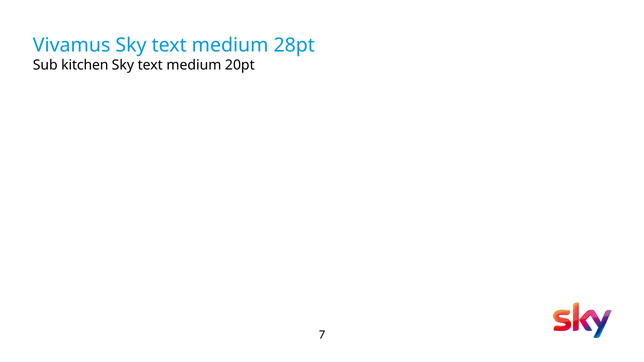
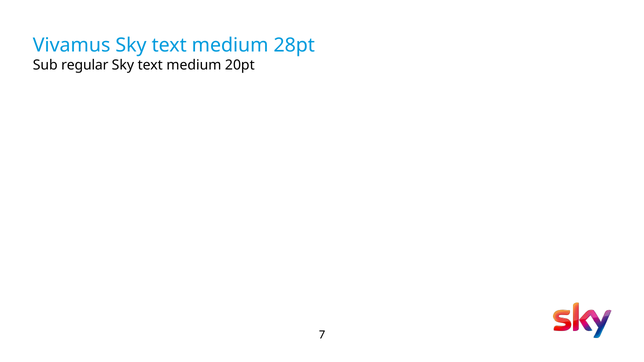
kitchen: kitchen -> regular (85, 65)
